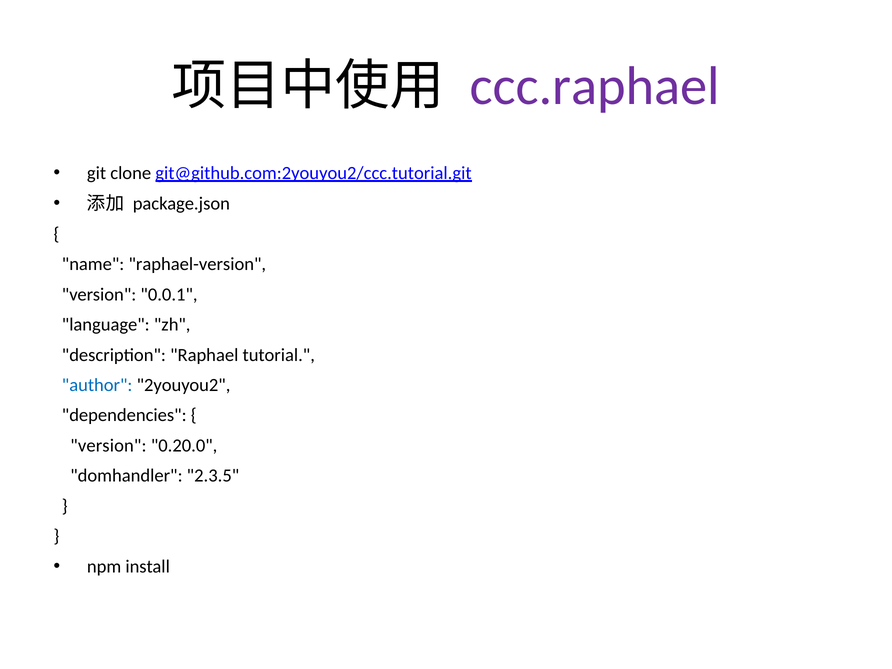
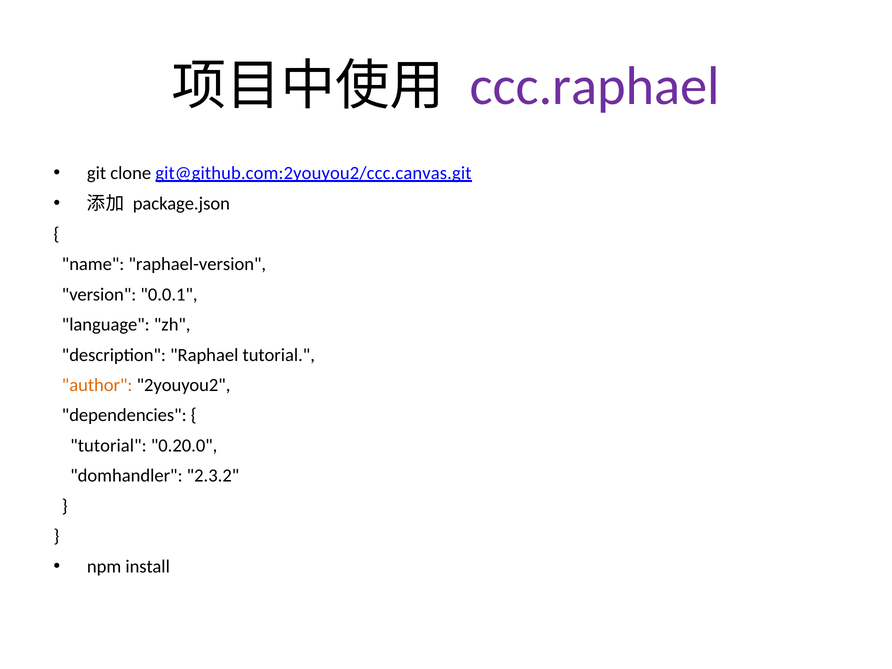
git@github.com:2youyou2/ccc.tutorial.git: git@github.com:2youyou2/ccc.tutorial.git -> git@github.com:2youyou2/ccc.canvas.git (313, 173)
author colour: blue -> orange (97, 385)
version: version -> tutorial (108, 446)
2.3.5: 2.3.5 -> 2.3.2 (213, 476)
